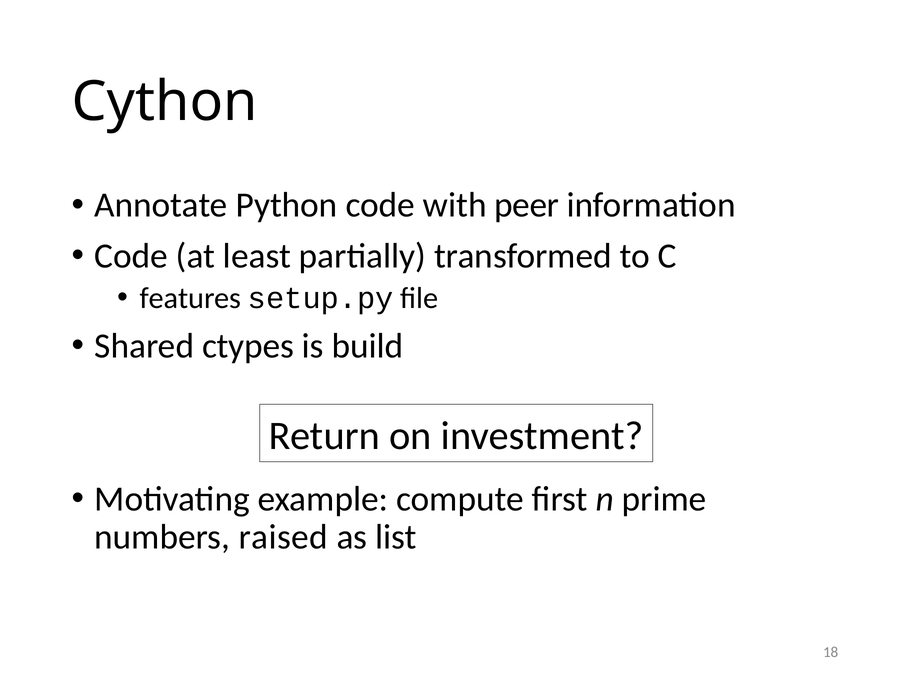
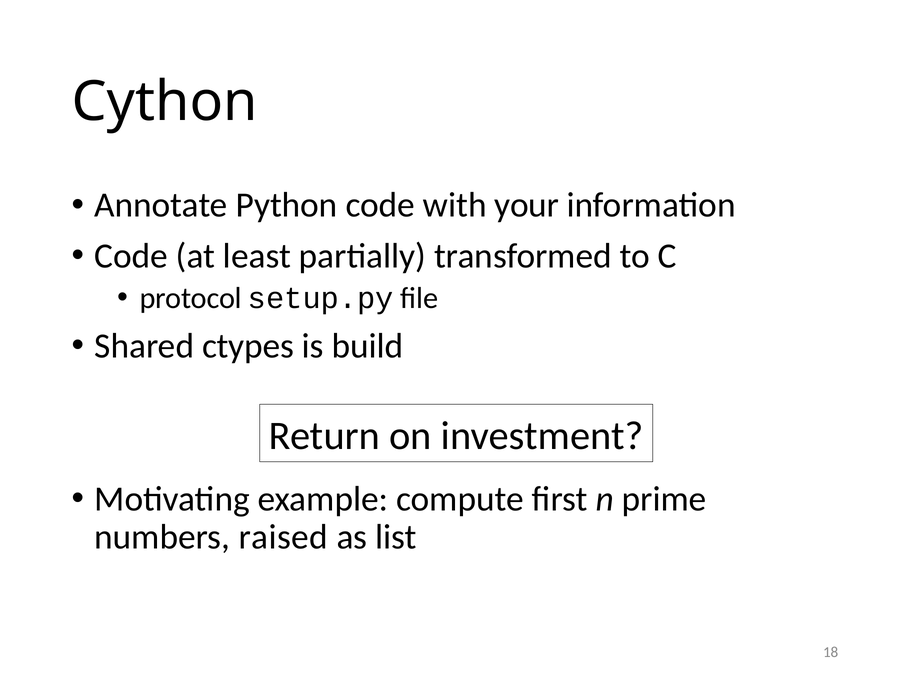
peer: peer -> your (527, 205)
features: features -> protocol (191, 298)
